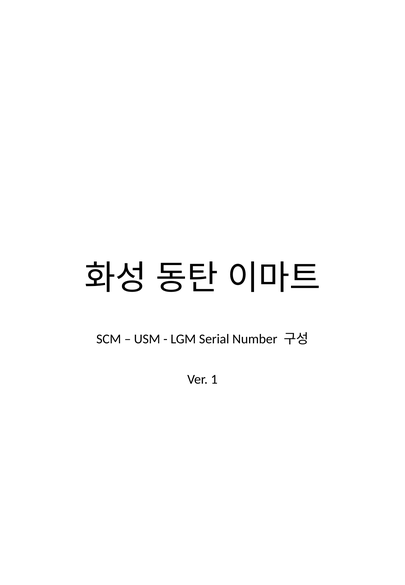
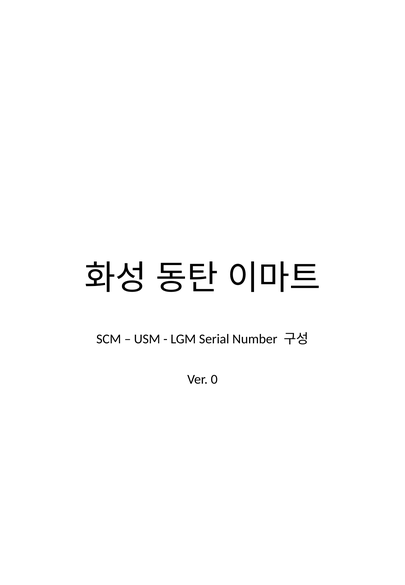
1: 1 -> 0 (214, 379)
